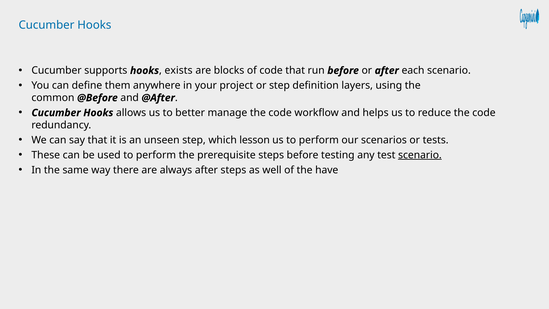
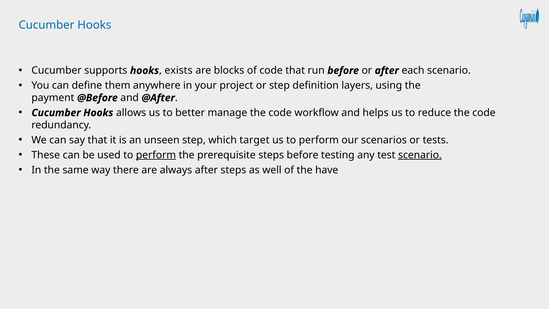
common: common -> payment (53, 98)
lesson: lesson -> target (255, 140)
perform underline: none -> present (156, 155)
